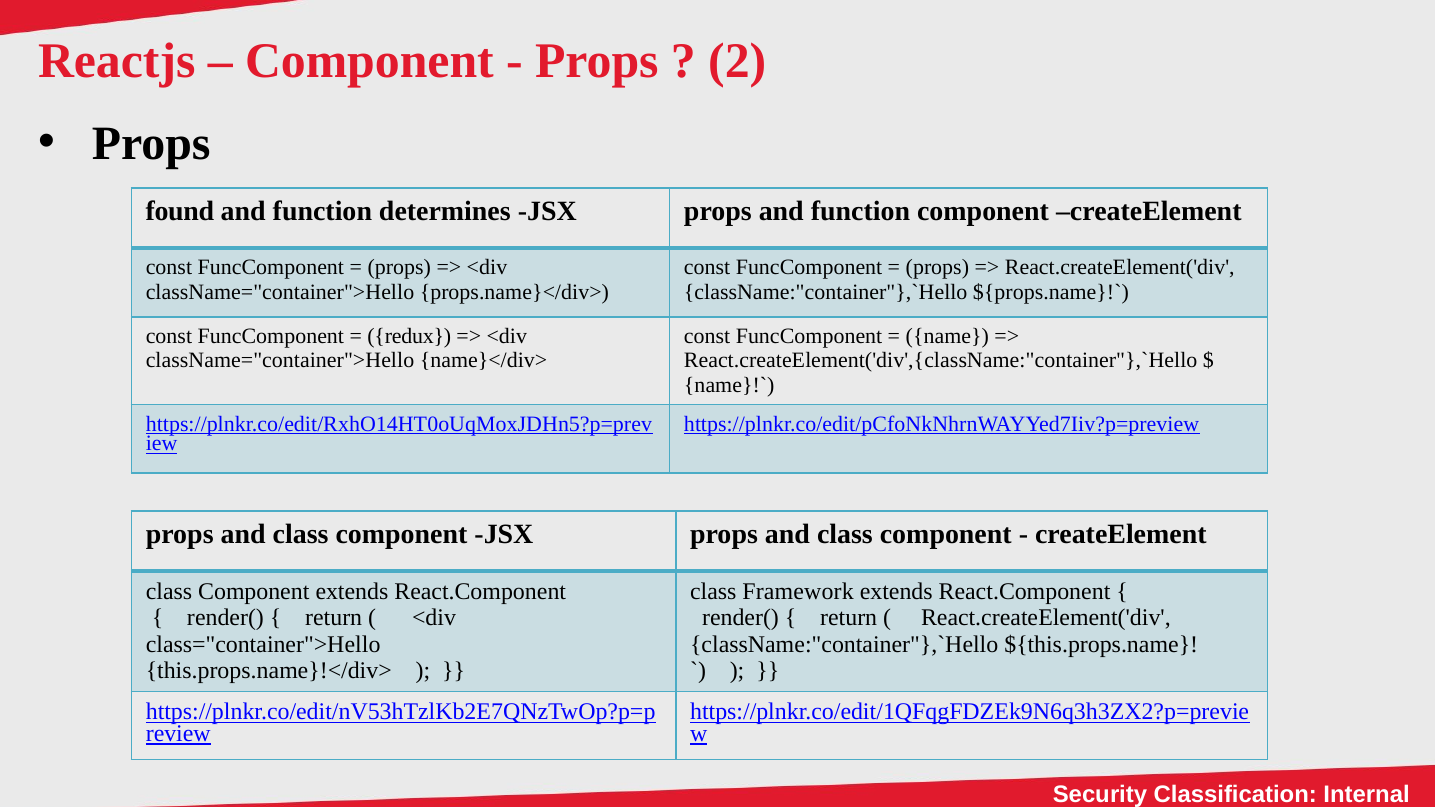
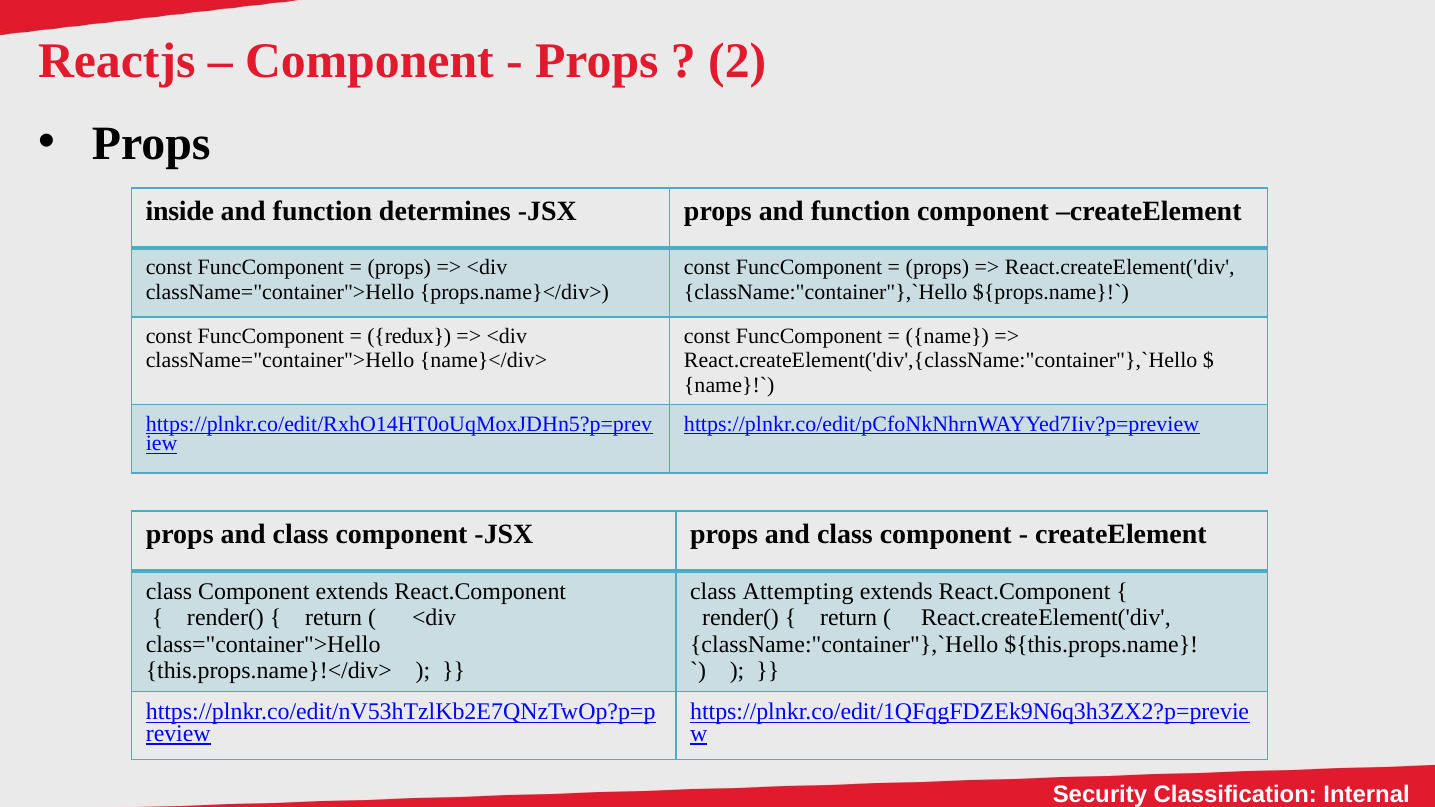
found: found -> inside (180, 211)
Framework: Framework -> Attempting (798, 592)
